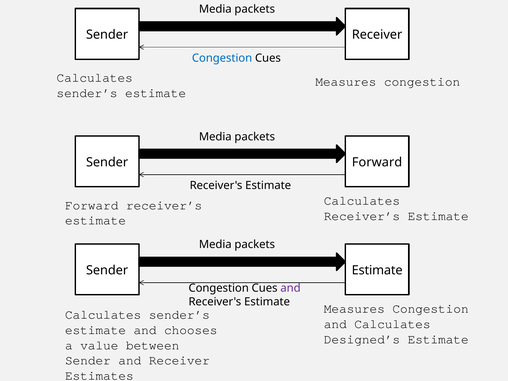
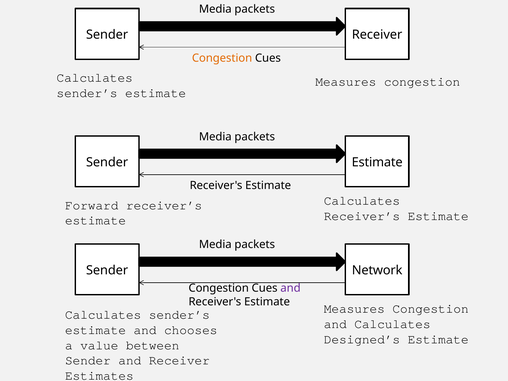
Congestion colour: blue -> orange (222, 58)
Forward: Forward -> Estimate (377, 162)
Estimate: Estimate -> Network (377, 270)
